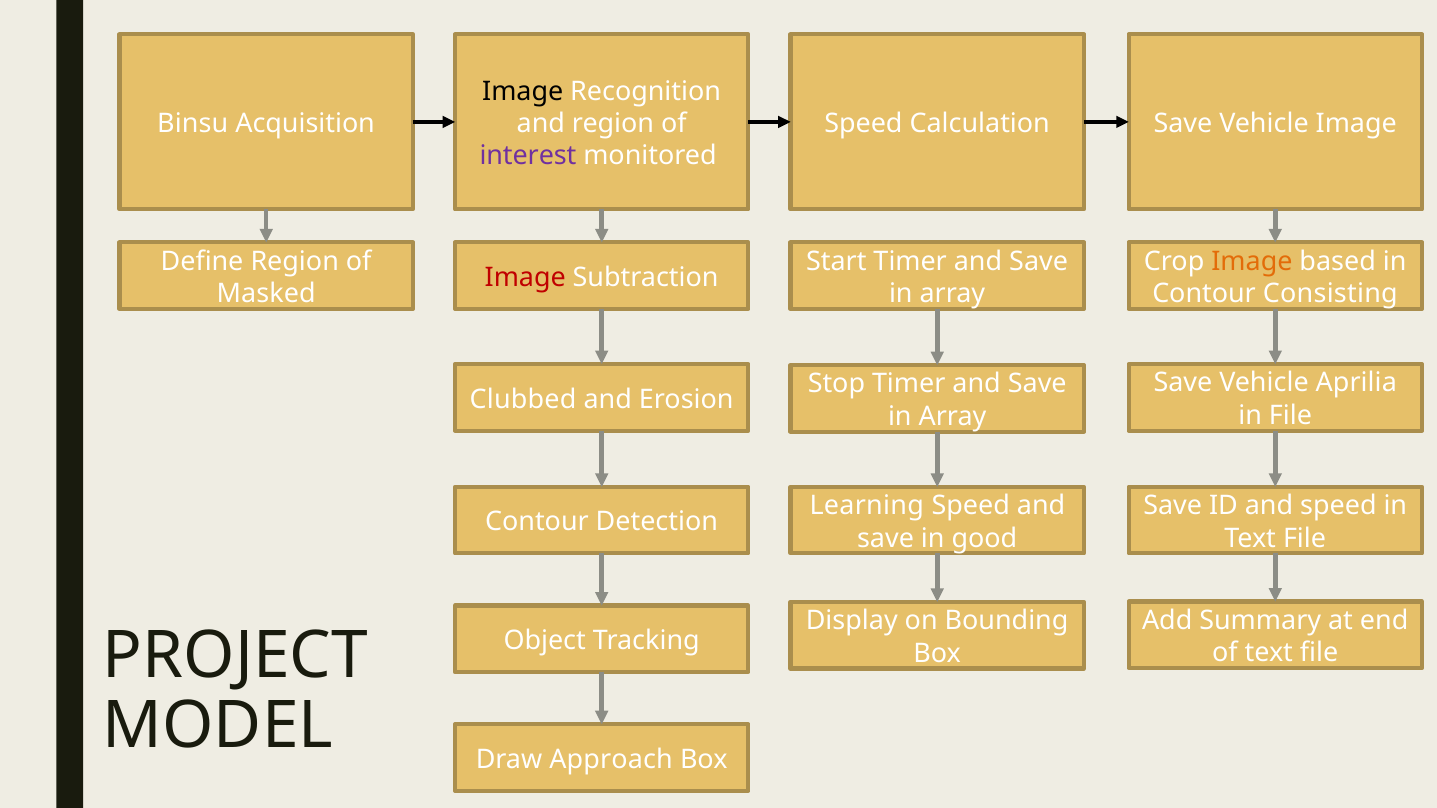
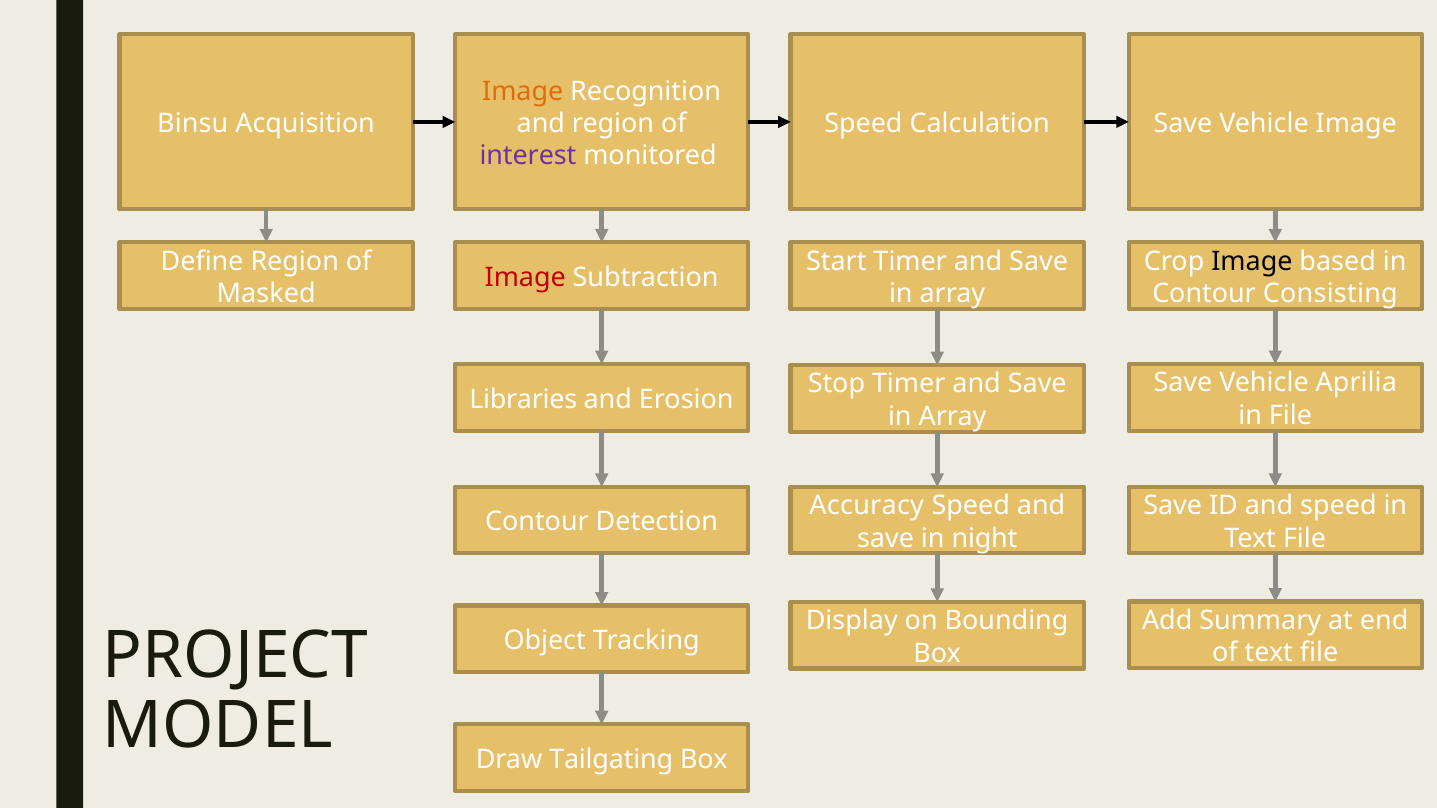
Image colour: black -> orange (523, 92)
Image colour: orange -> black (1252, 262)
Clubbed: Clubbed -> Libraries (523, 399)
Learning: Learning -> Accuracy (867, 506)
good: good -> night (984, 538)
Approach: Approach -> Tailgating (611, 760)
